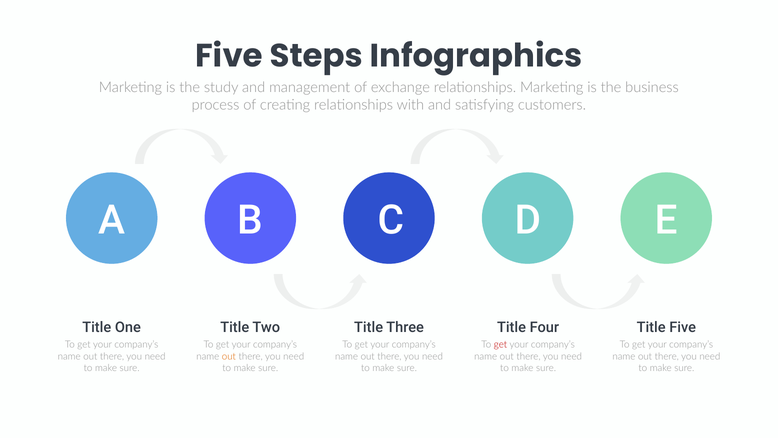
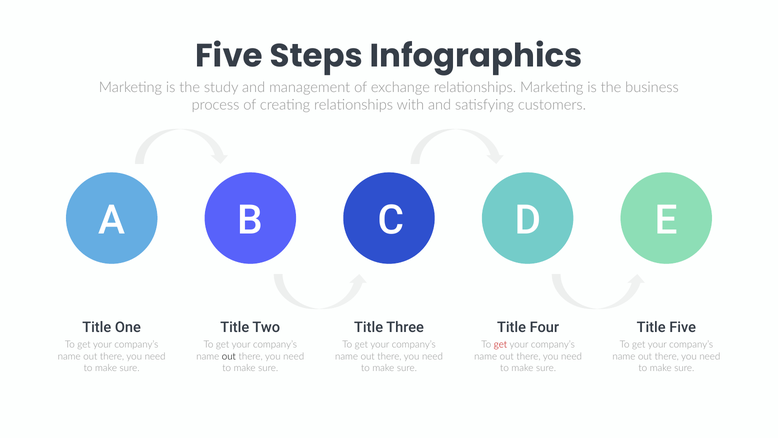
out colour: orange -> black (229, 356)
